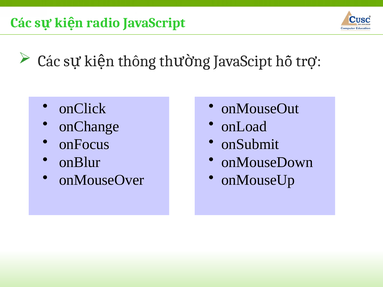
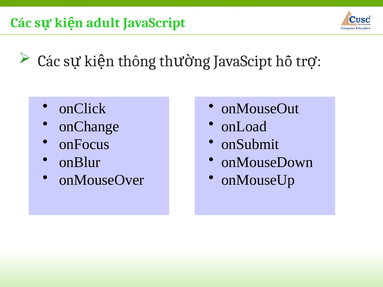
radio: radio -> adult (103, 23)
